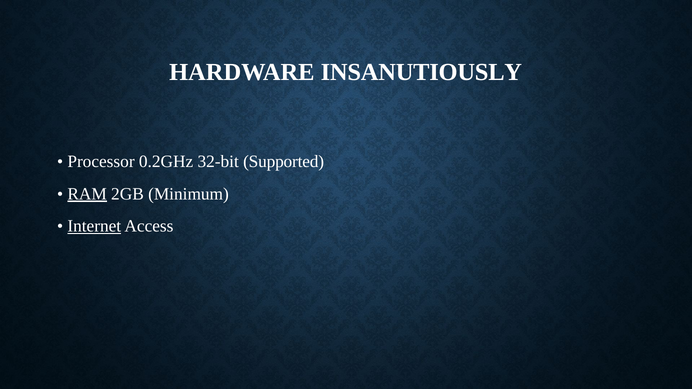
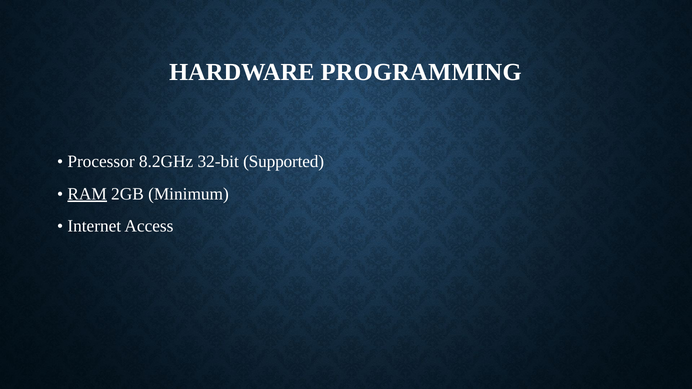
INSANUTIOUSLY: INSANUTIOUSLY -> PROGRAMMING (421, 72)
0.2GHz: 0.2GHz -> 8.2GHz (166, 162)
Internet underline: present -> none (94, 226)
